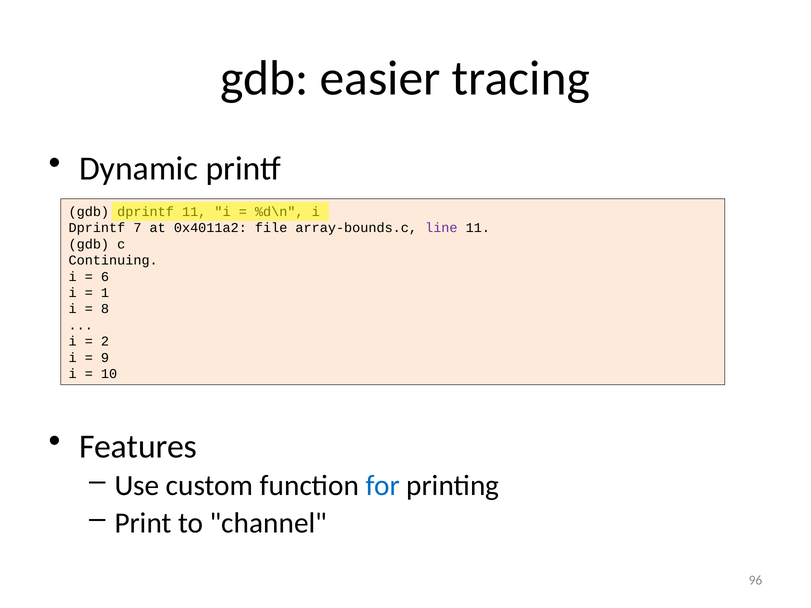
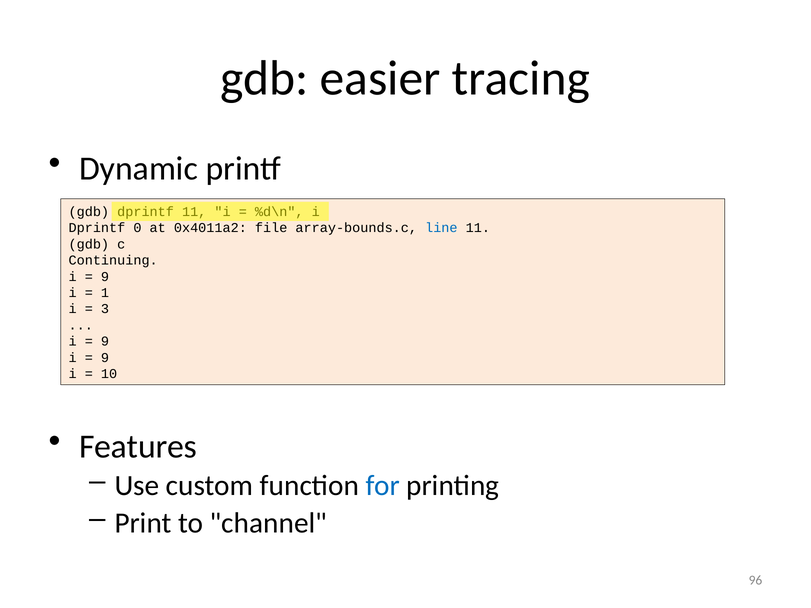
7: 7 -> 0 (137, 228)
line colour: purple -> blue (441, 228)
6: 6 -> 9 (105, 277)
8: 8 -> 3 (105, 309)
2: 2 -> 9 (105, 342)
